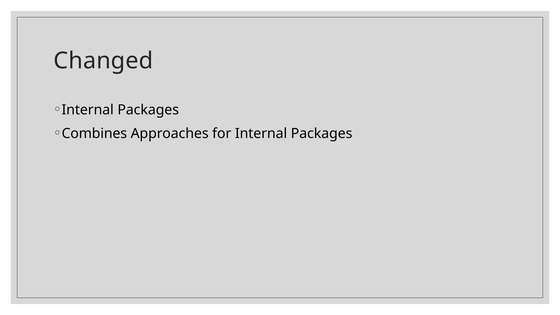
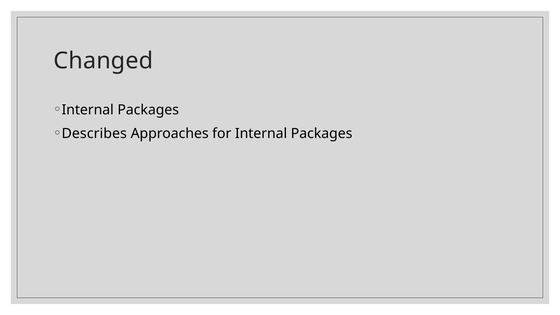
Combines: Combines -> Describes (94, 133)
